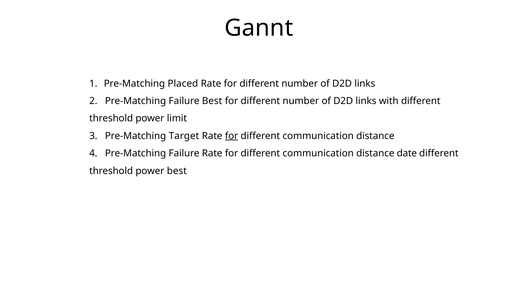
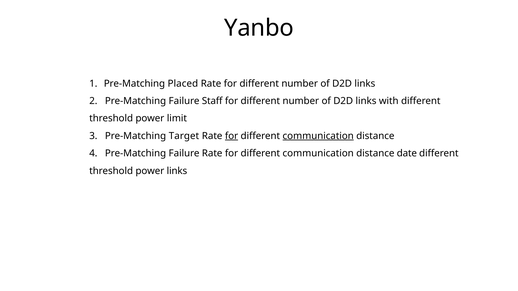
Gannt: Gannt -> Yanbo (259, 28)
Failure Best: Best -> Staff (212, 101)
communication underline: none -> present (318, 136)
power best: best -> links (177, 171)
